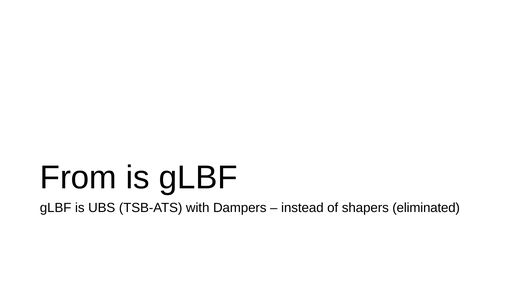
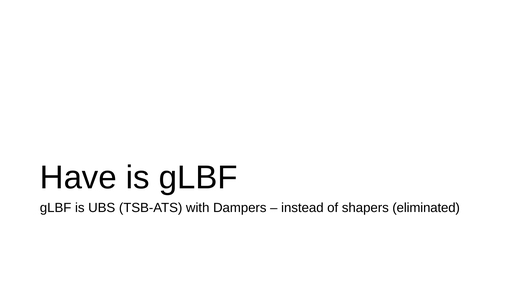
From: From -> Have (78, 177)
